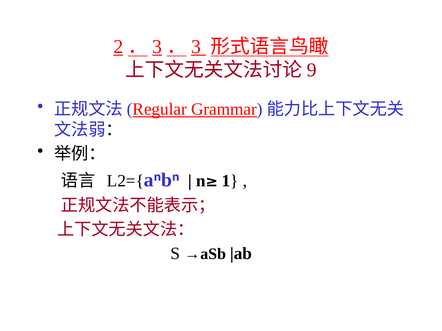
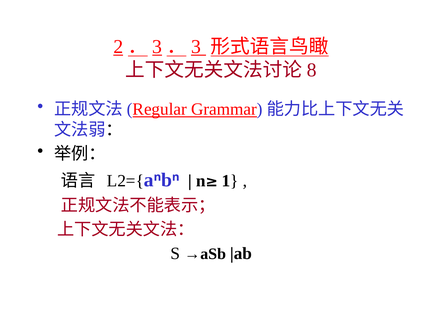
9: 9 -> 8 (312, 70)
